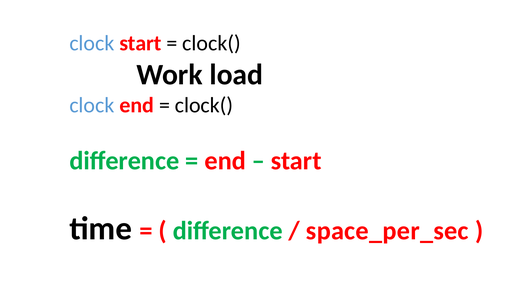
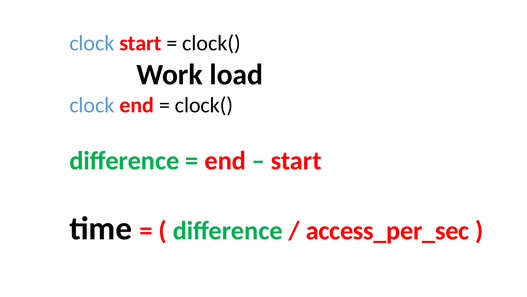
space_per_sec: space_per_sec -> access_per_sec (388, 230)
